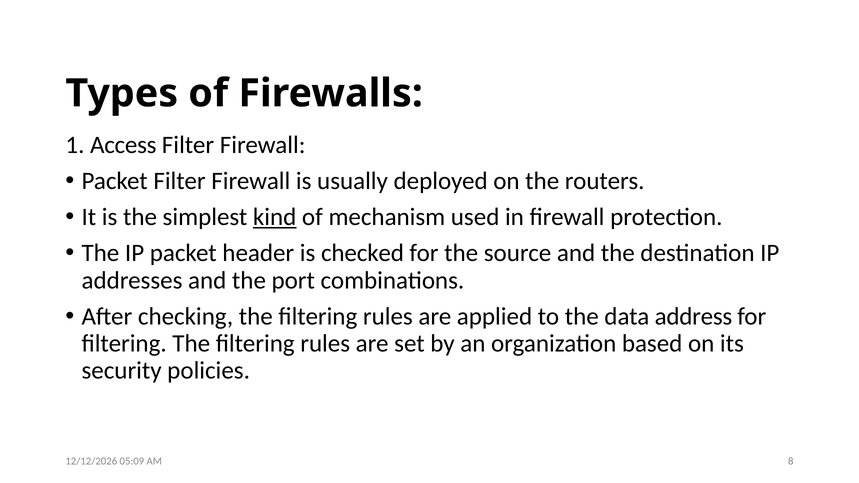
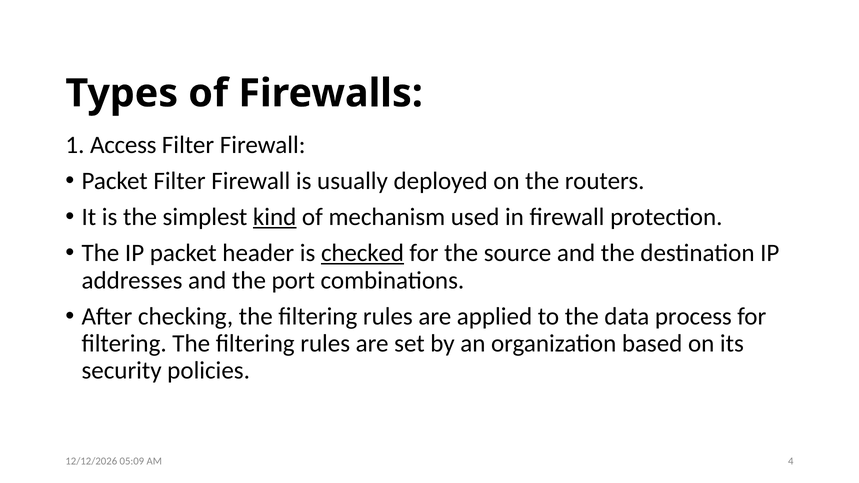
checked underline: none -> present (363, 253)
address: address -> process (693, 316)
8: 8 -> 4 (791, 461)
